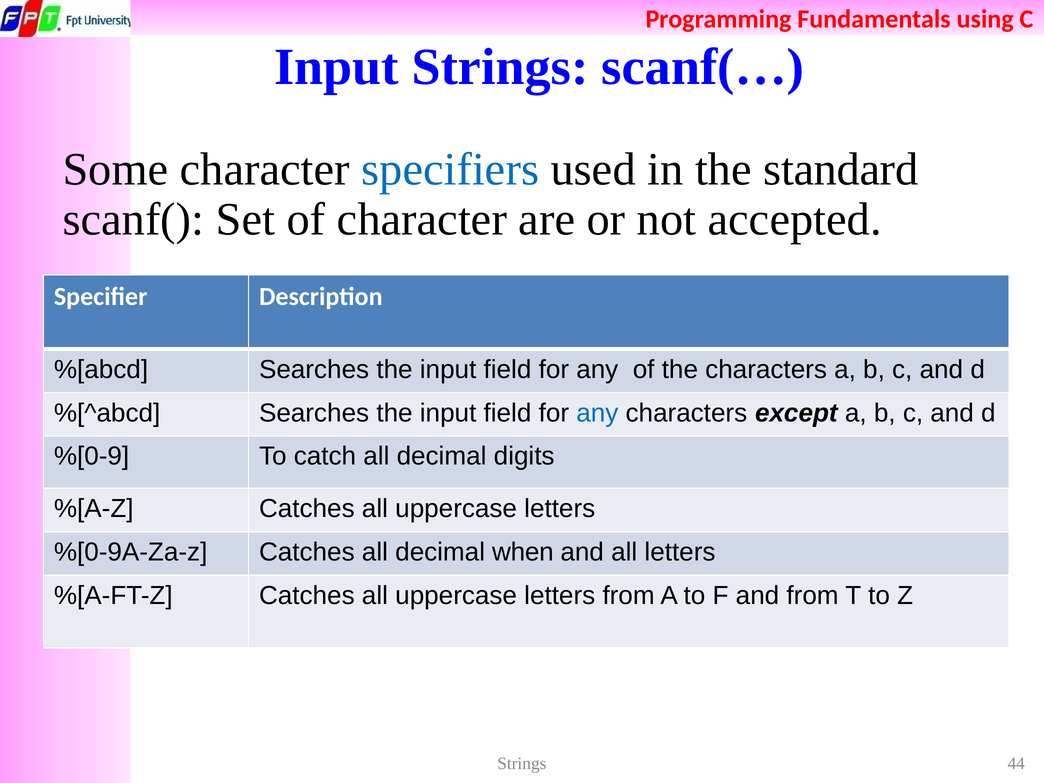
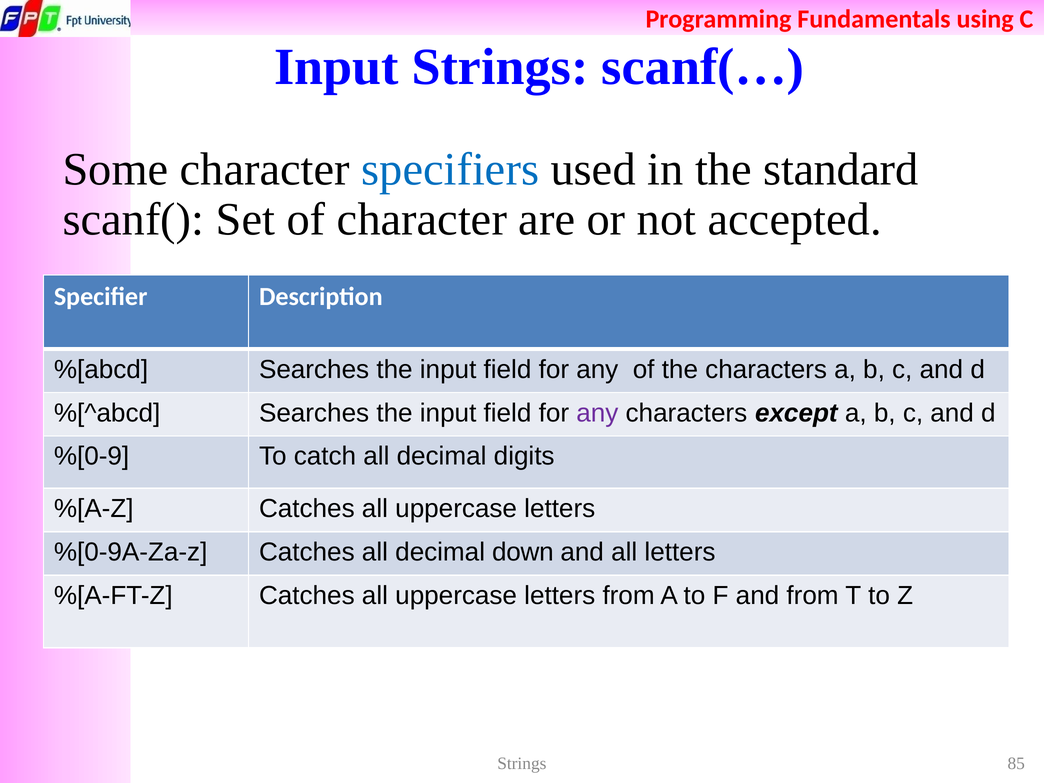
any colour: blue -> purple (597, 413)
when: when -> down (523, 552)
44: 44 -> 85 (1016, 763)
